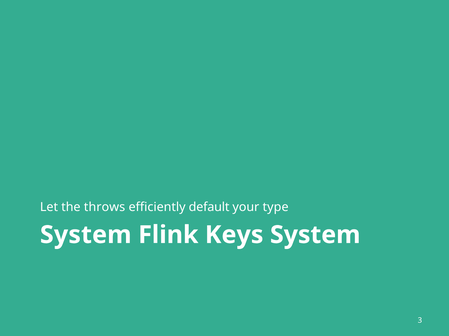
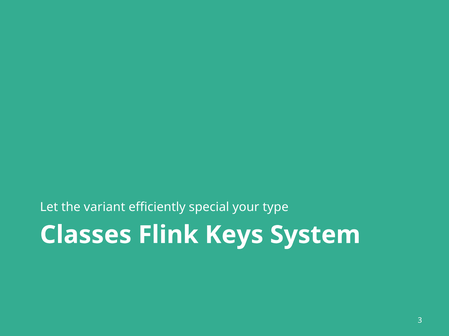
throws: throws -> variant (105, 208)
default: default -> special (209, 208)
System: System -> Classes (86, 235)
